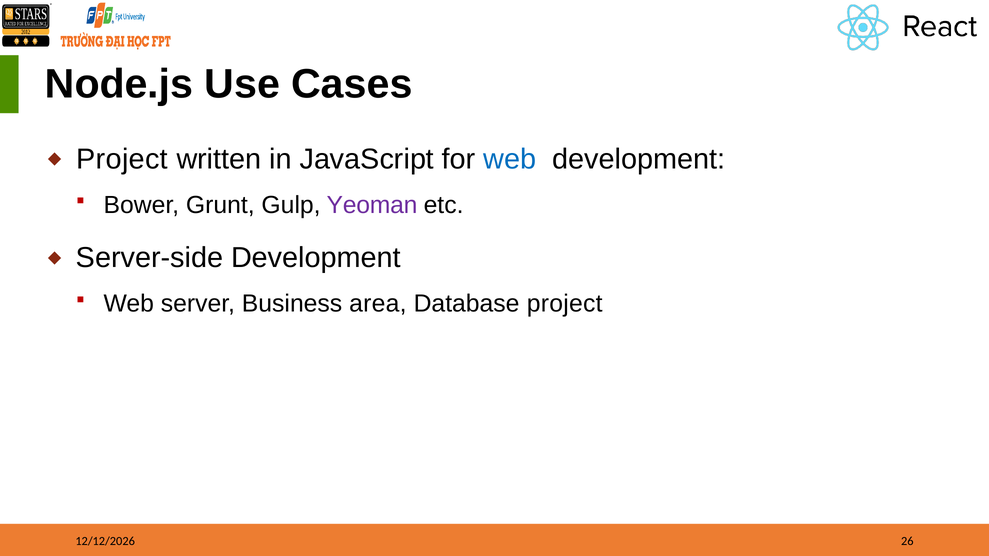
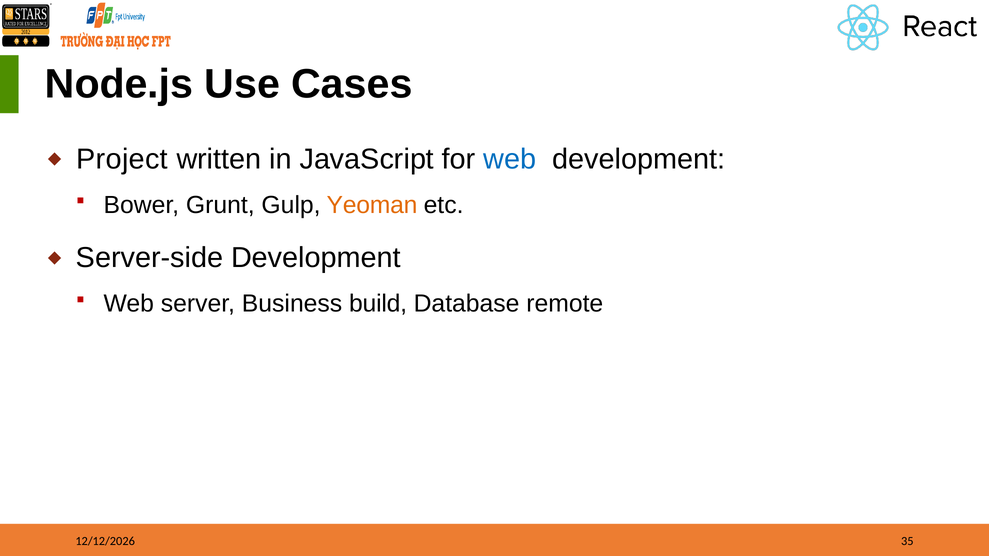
Yeoman colour: purple -> orange (372, 205)
area: area -> build (378, 304)
Database project: project -> remote (565, 304)
26: 26 -> 35 (907, 541)
